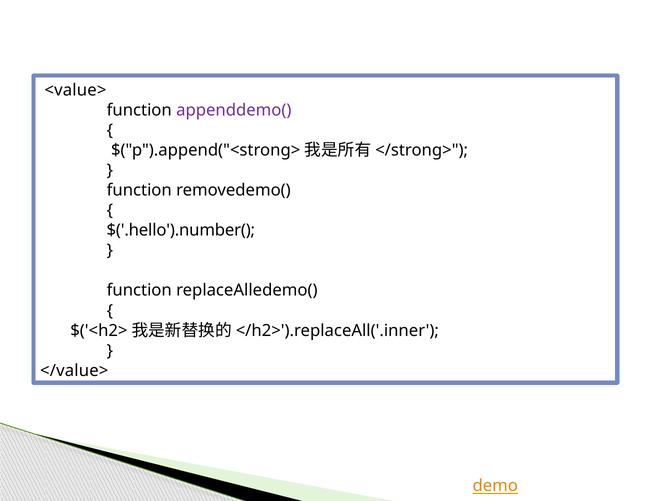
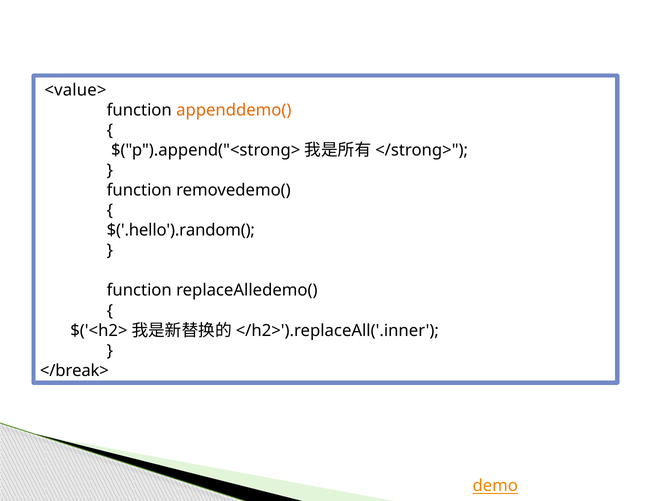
appenddemo( colour: purple -> orange (234, 110)
$('.hello').number(: $('.hello').number( -> $('.hello').random( (181, 230)
</value>: </value> -> </break> (74, 371)
